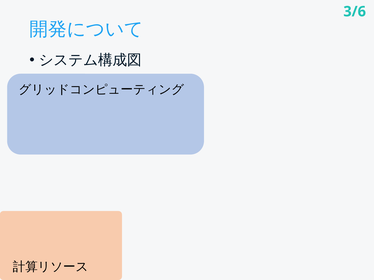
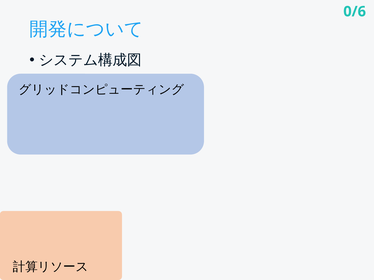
3/6: 3/6 -> 0/6 (355, 12)
